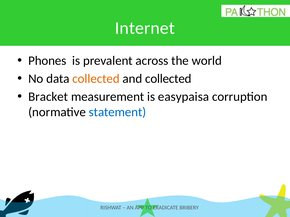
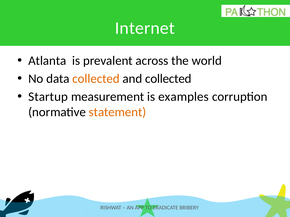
Phones: Phones -> Atlanta (47, 61)
Bracket: Bracket -> Startup (48, 97)
easypaisa: easypaisa -> examples (184, 97)
statement colour: blue -> orange (117, 112)
